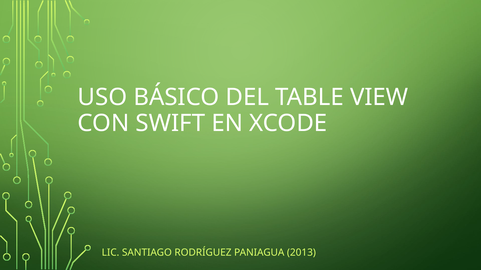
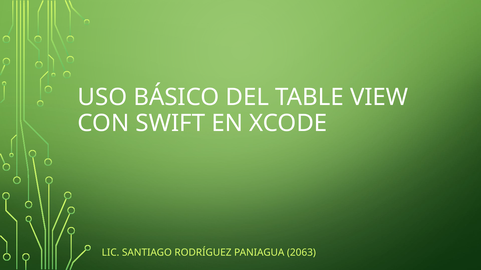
2013: 2013 -> 2063 (301, 253)
